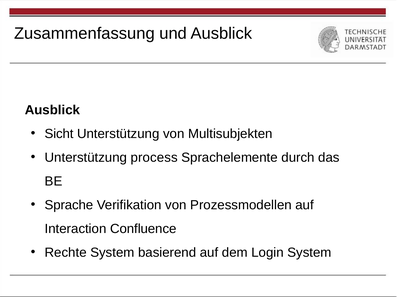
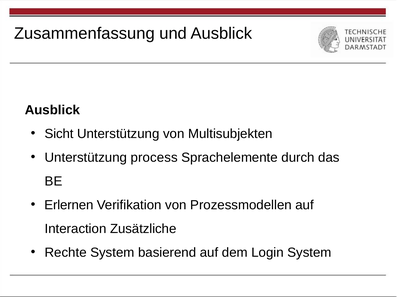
Sprache: Sprache -> Erlernen (69, 205)
Confluence: Confluence -> Zusätzliche (143, 229)
